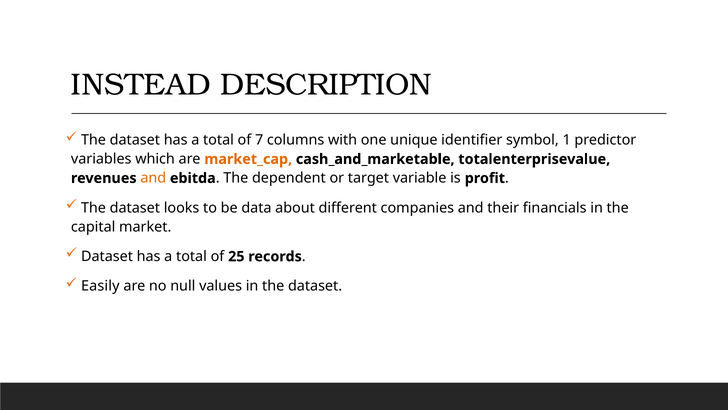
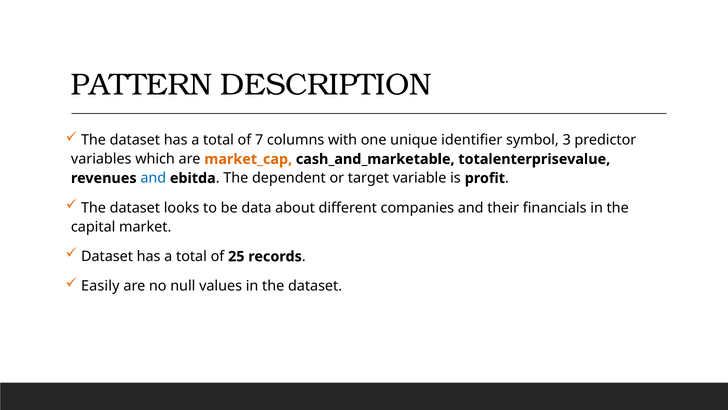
INSTEAD: INSTEAD -> PATTERN (141, 84)
1: 1 -> 3 (567, 140)
and colour: orange -> blue (153, 178)
